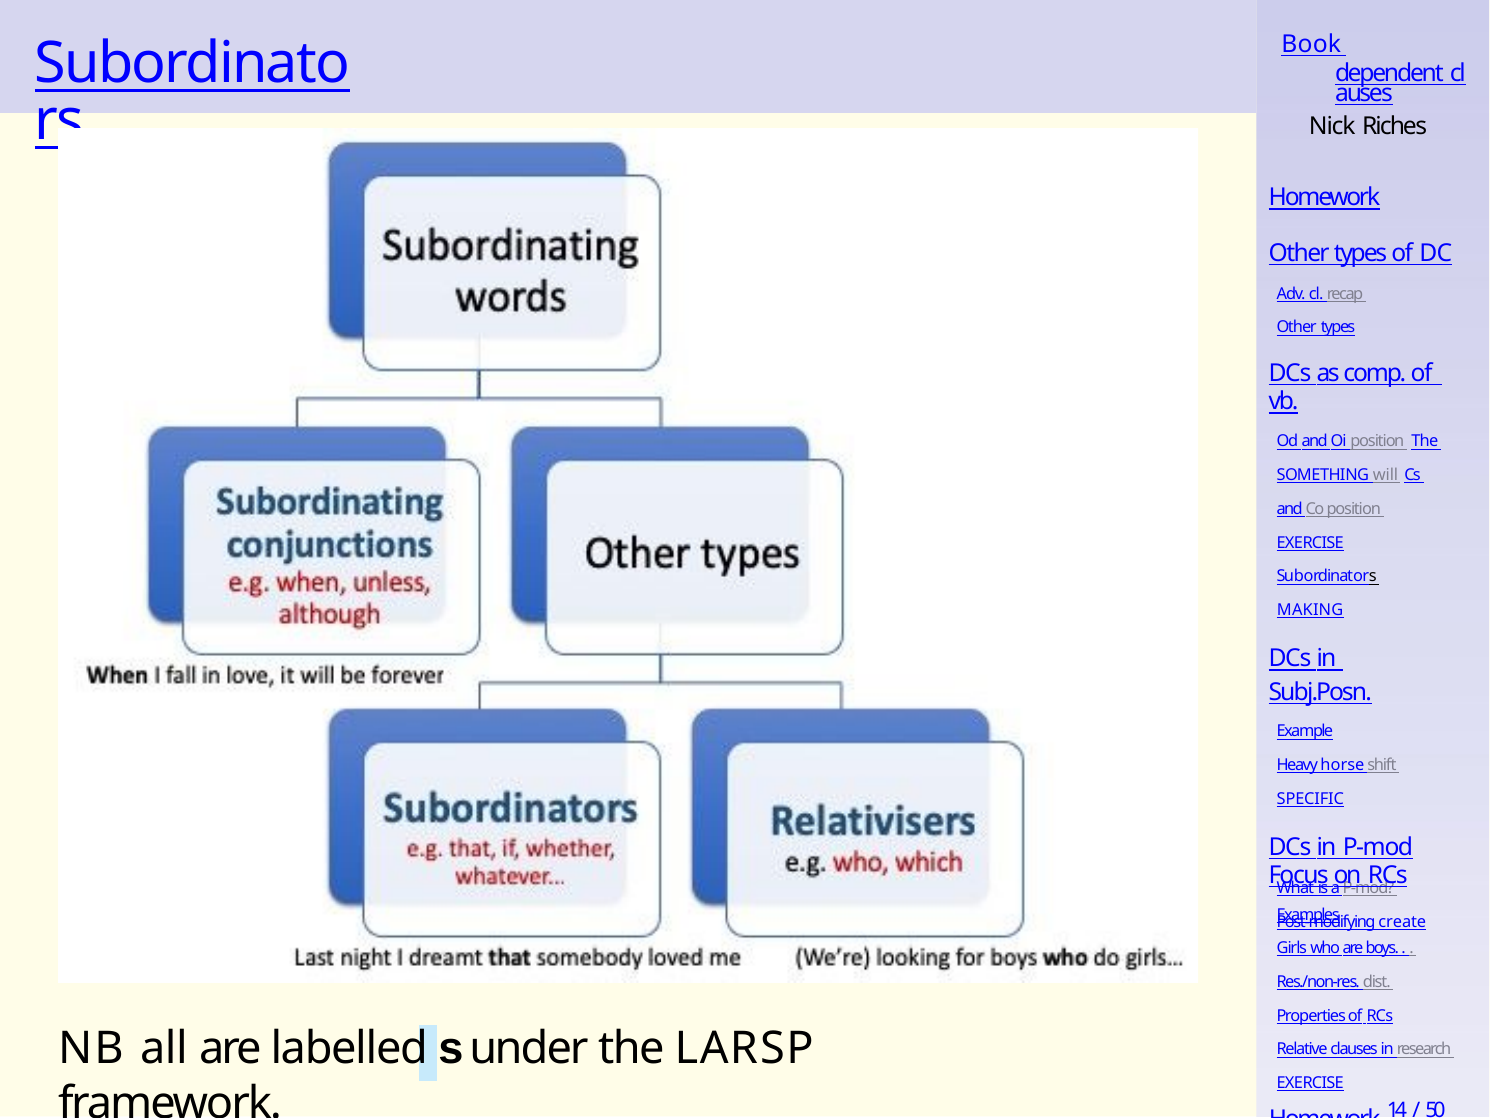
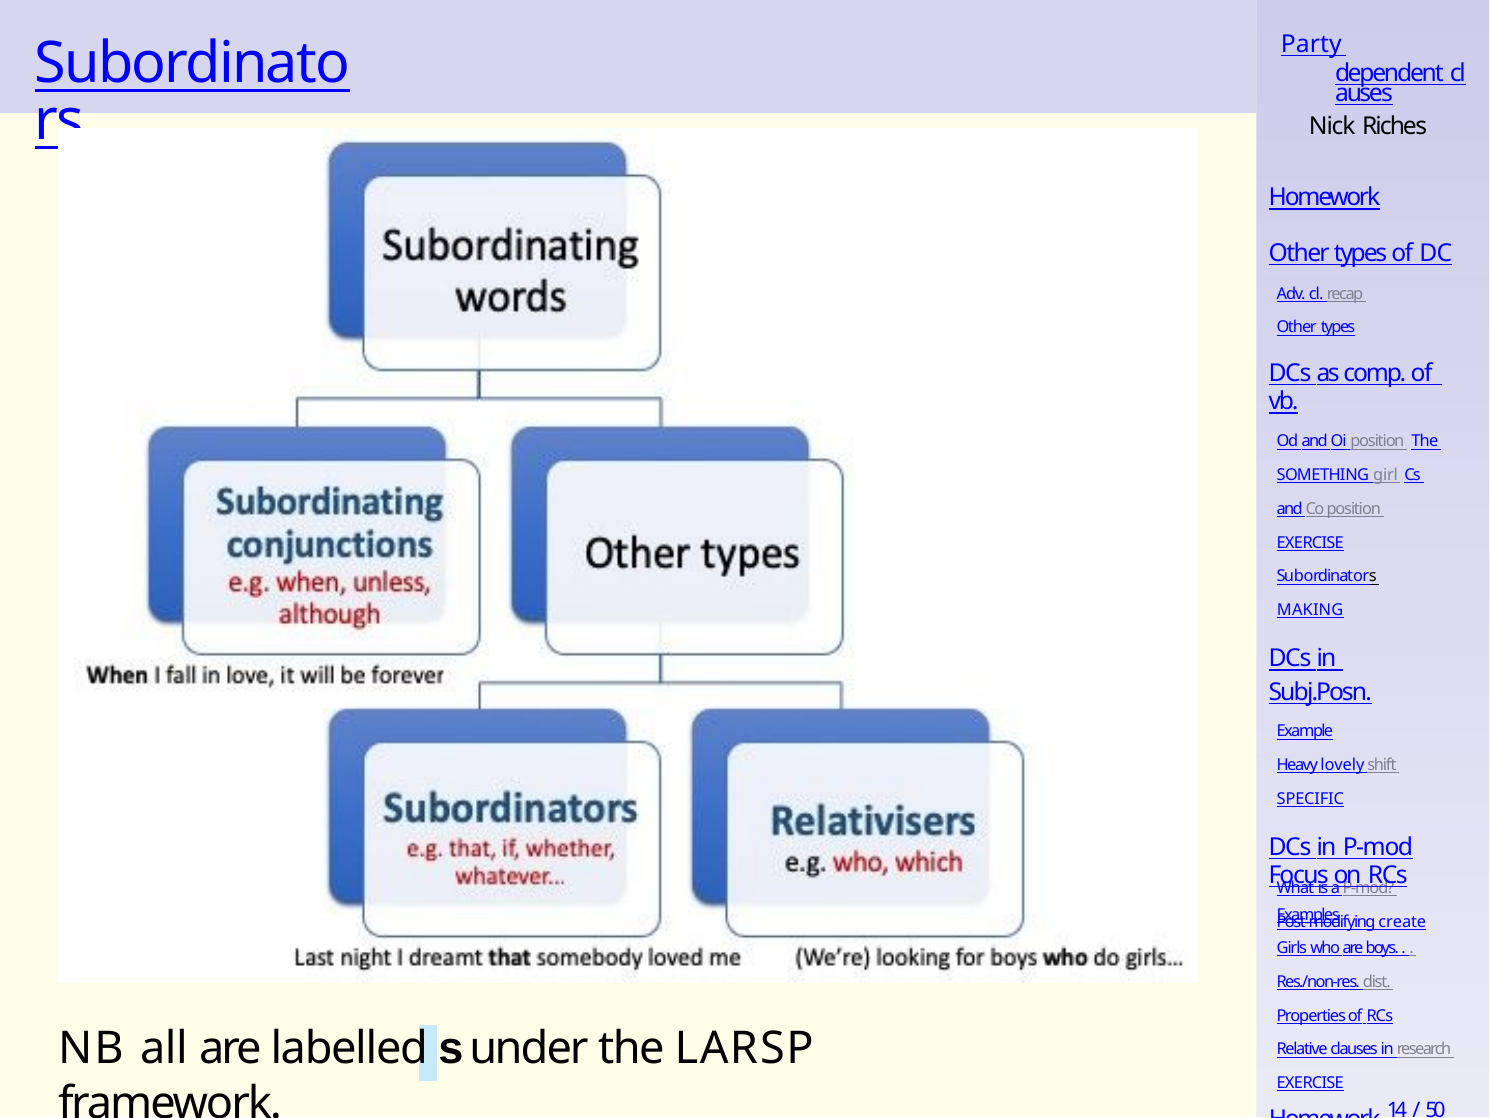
Book: Book -> Party (1311, 45)
will: will -> girl (1386, 475)
horse: horse -> lovely (1342, 766)
